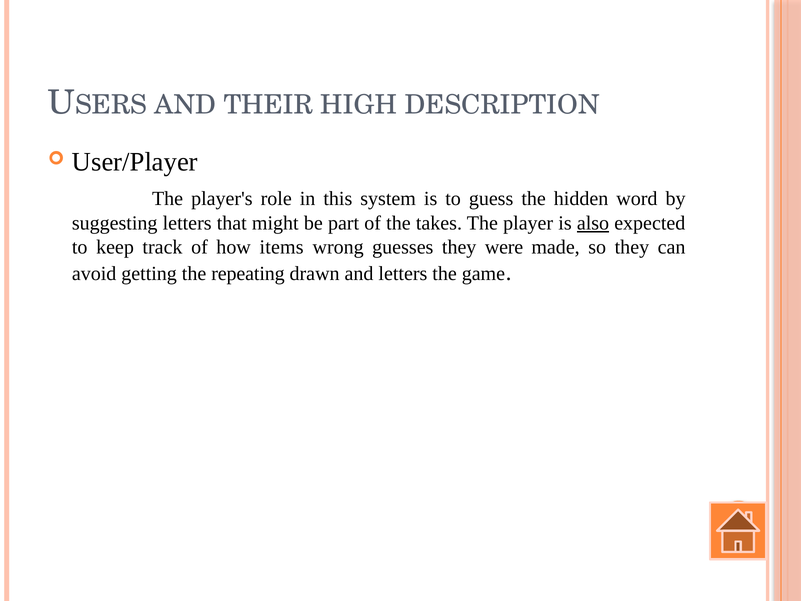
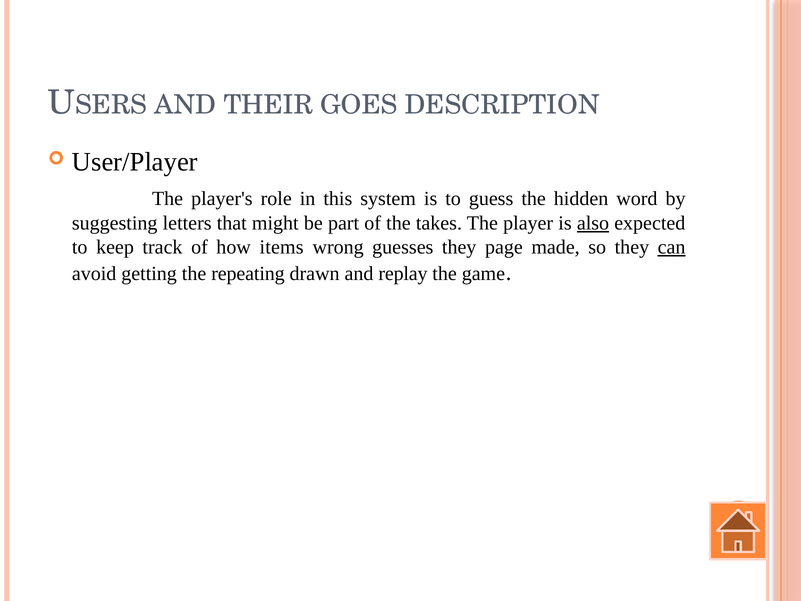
HIGH: HIGH -> GOES (359, 105)
were: were -> page (504, 247)
can underline: none -> present (672, 247)
and letters: letters -> replay (403, 273)
